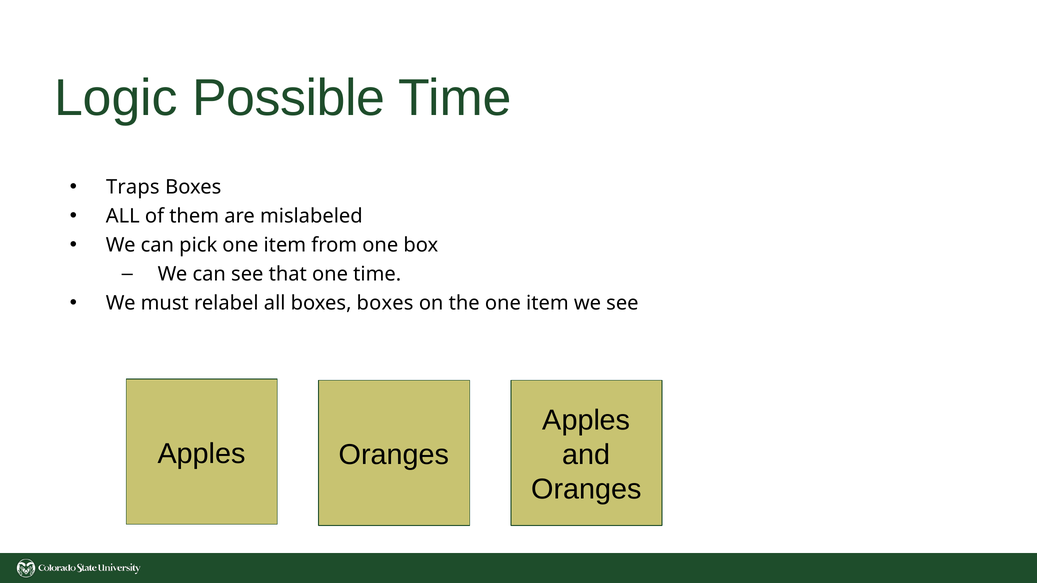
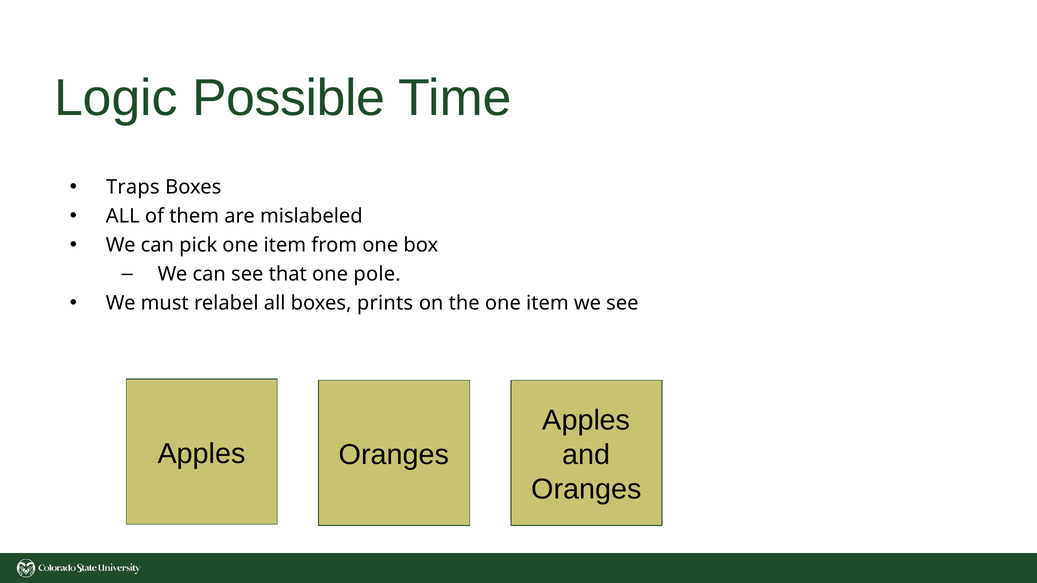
one time: time -> pole (377, 274)
boxes boxes: boxes -> prints (385, 303)
